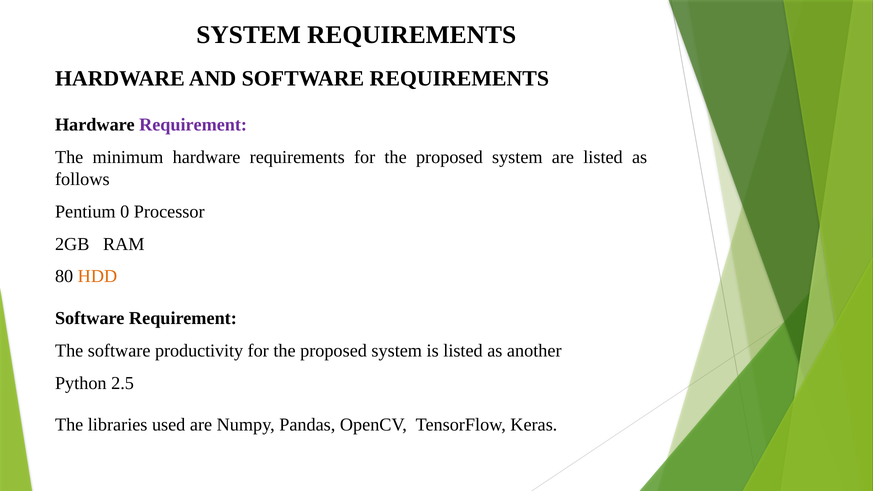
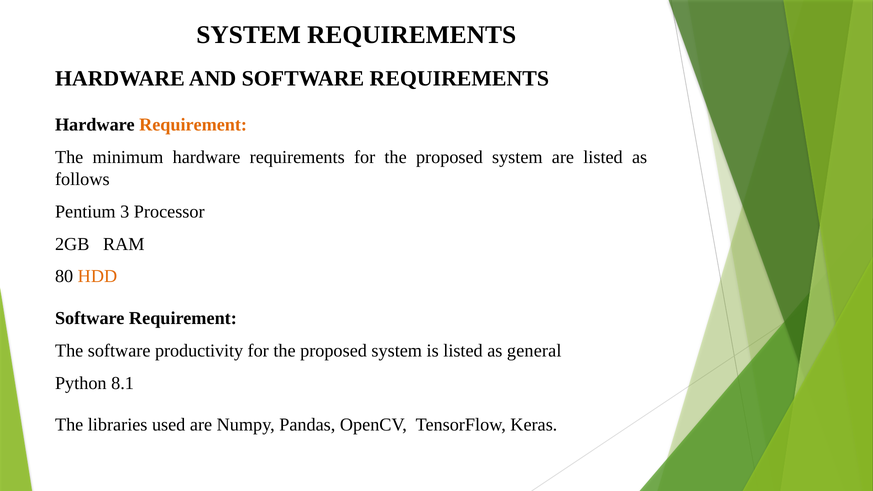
Requirement colour: purple -> orange (193, 125)
0: 0 -> 3 (125, 212)
another: another -> general (534, 351)
2.5: 2.5 -> 8.1 (123, 383)
